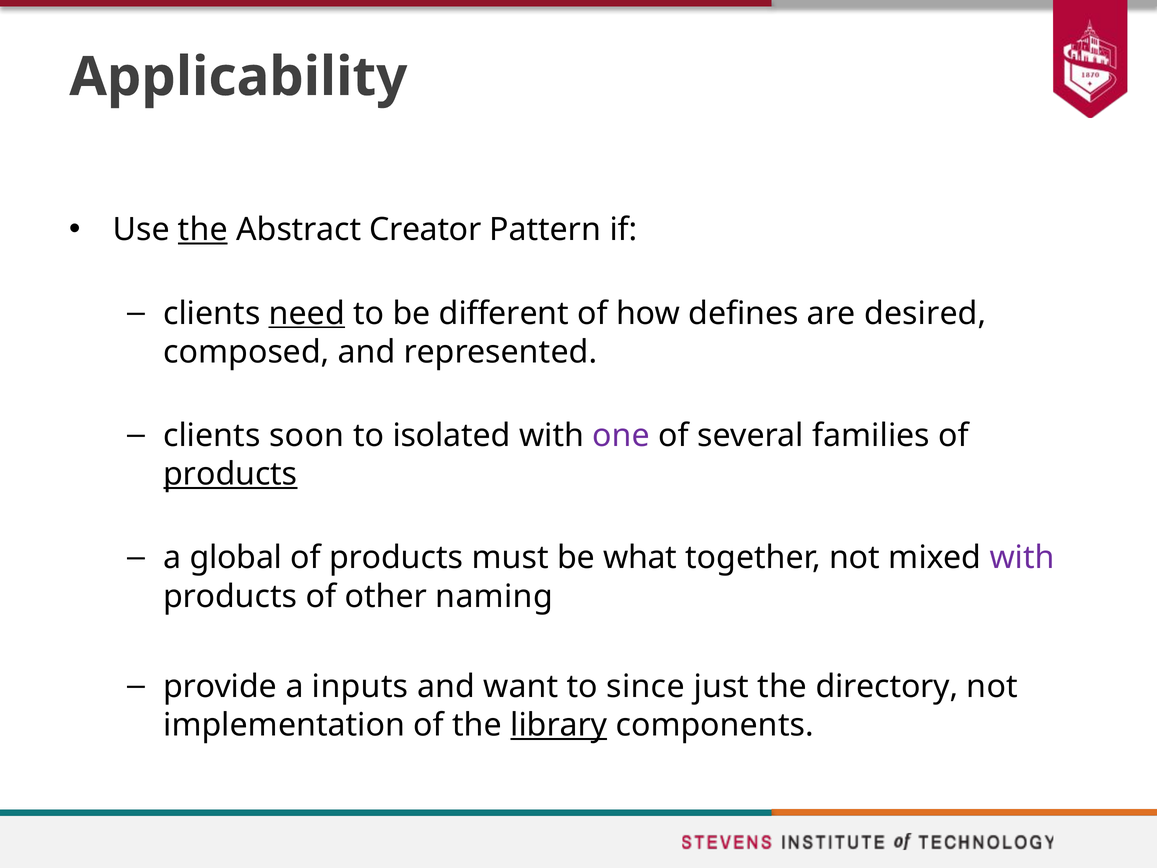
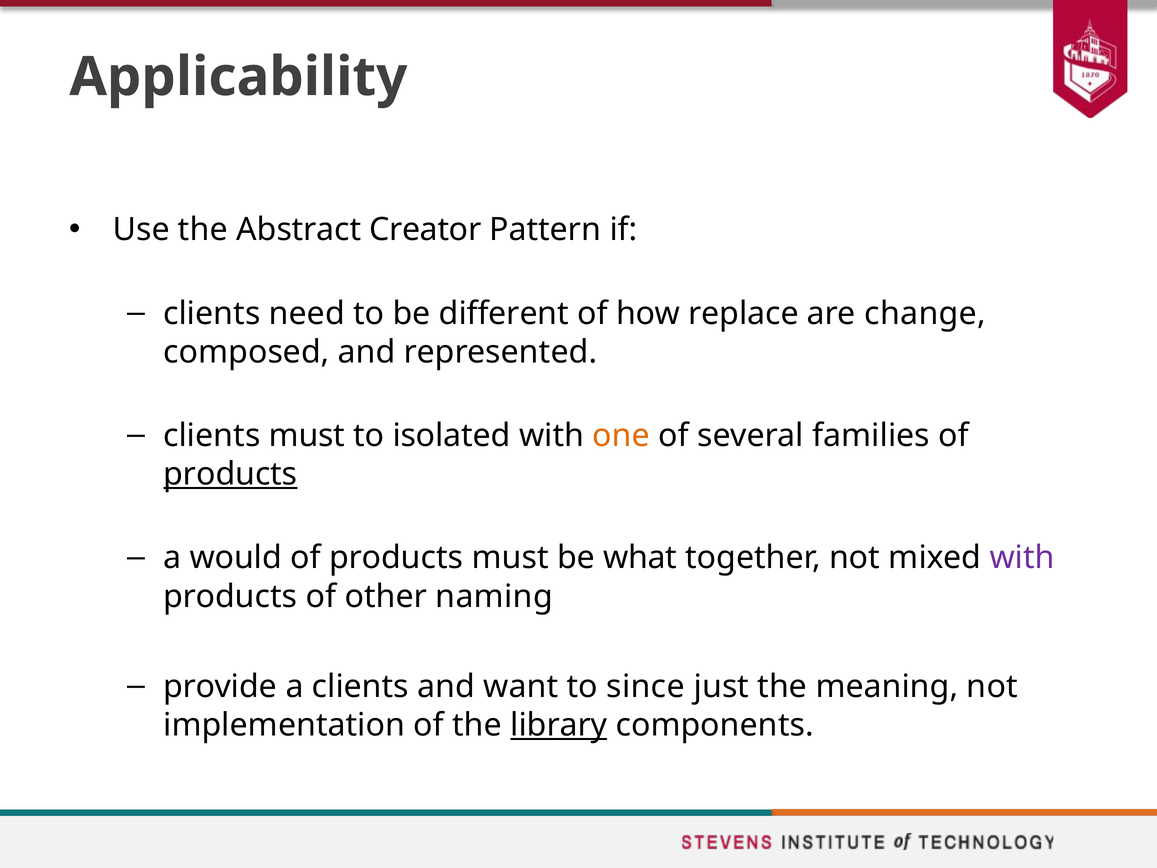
the underline: present -> none (203, 230)
need underline: present -> none (307, 313)
defines: defines -> replace (743, 313)
desired: desired -> change (925, 313)
clients soon: soon -> must (307, 435)
one colour: purple -> orange (621, 435)
global: global -> would (236, 558)
a inputs: inputs -> clients (360, 686)
directory: directory -> meaning (887, 686)
